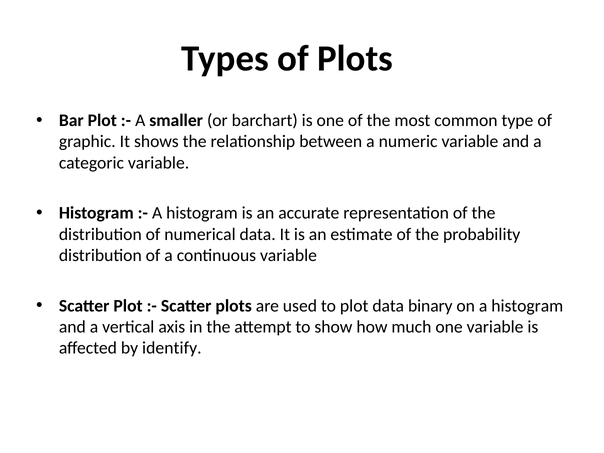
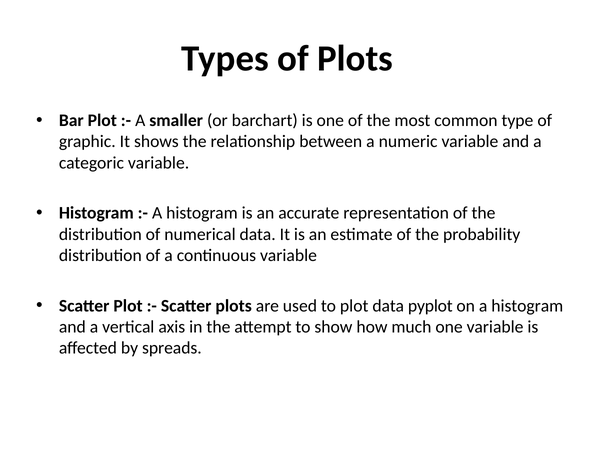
binary: binary -> pyplot (430, 306)
identify: identify -> spreads (172, 348)
